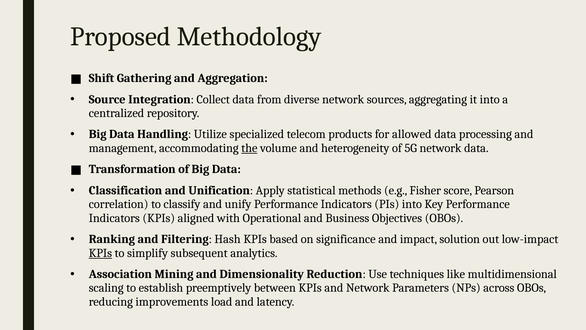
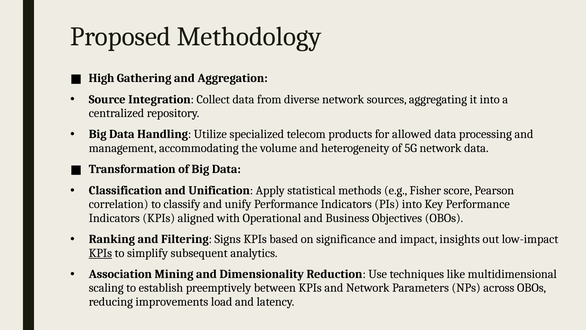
Shift: Shift -> High (102, 78)
the underline: present -> none (249, 148)
Hash: Hash -> Signs (228, 239)
solution: solution -> insights (460, 239)
